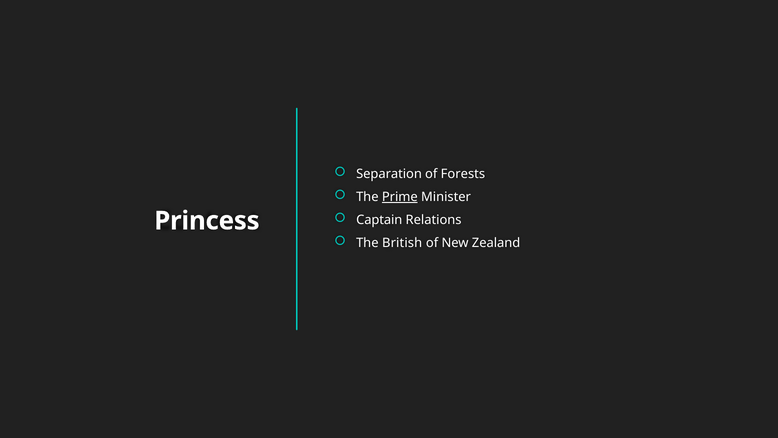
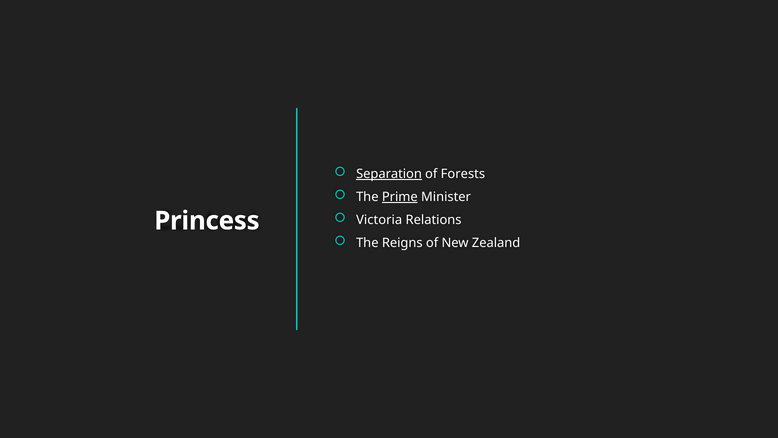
Separation underline: none -> present (389, 174)
Captain: Captain -> Victoria (379, 220)
British: British -> Reigns (402, 243)
